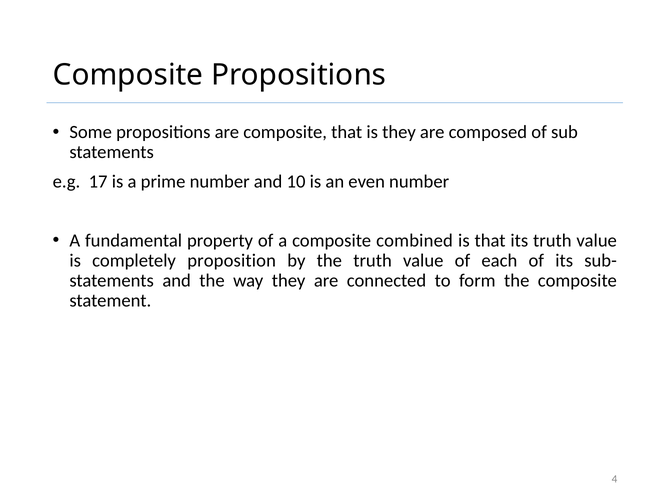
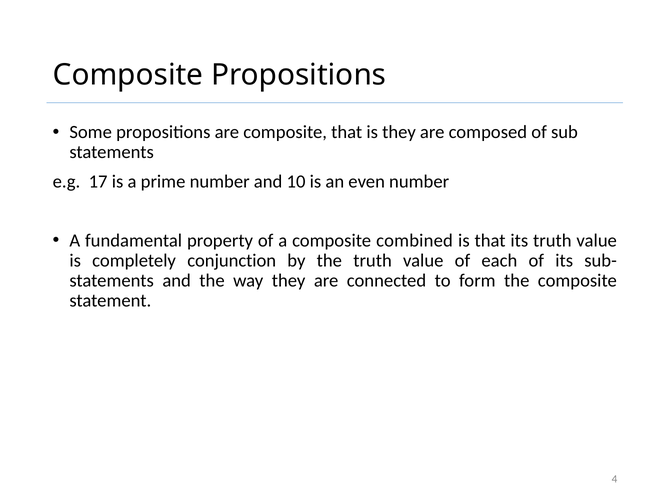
proposition: proposition -> conjunction (232, 261)
